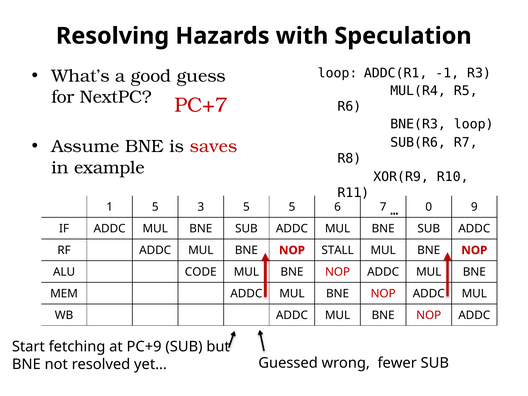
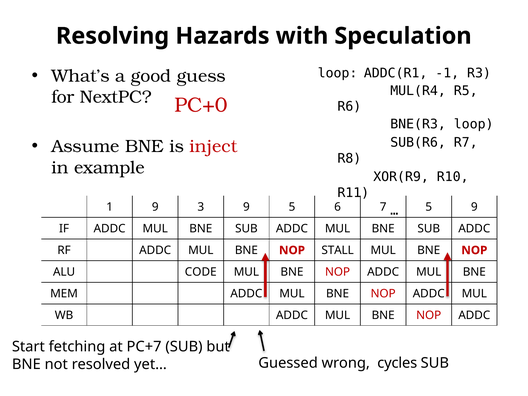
PC+7: PC+7 -> PC+0 (201, 105)
saves: saves -> inject (214, 146)
1 5: 5 -> 9 (155, 207)
3 5: 5 -> 9 (246, 207)
7 0: 0 -> 5 (429, 207)
PC+9: PC+9 -> PC+7 (144, 347)
fewer: fewer -> cycles (397, 363)
